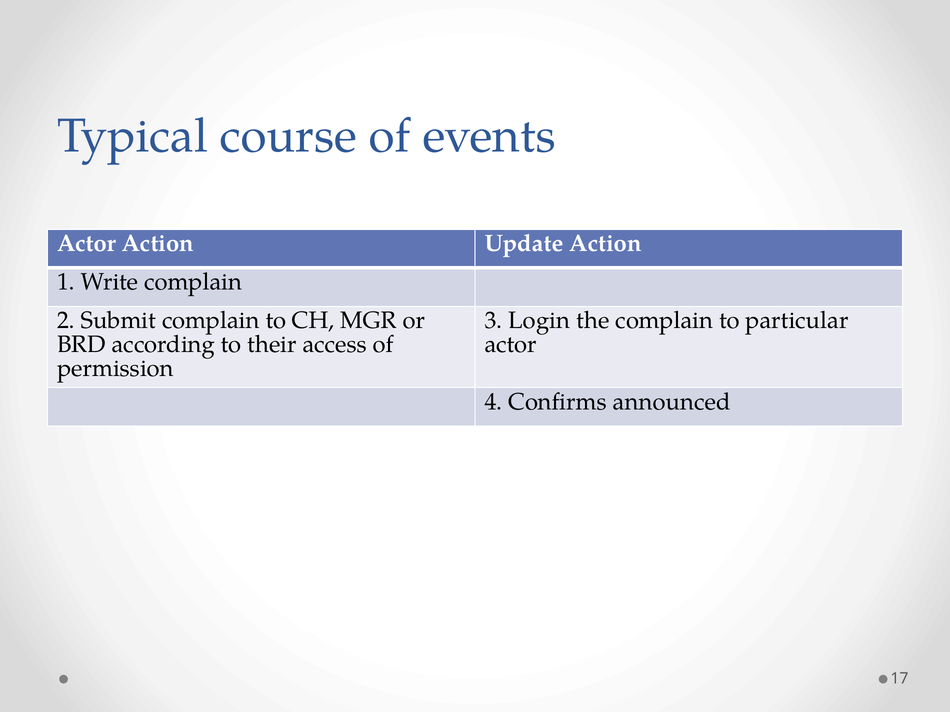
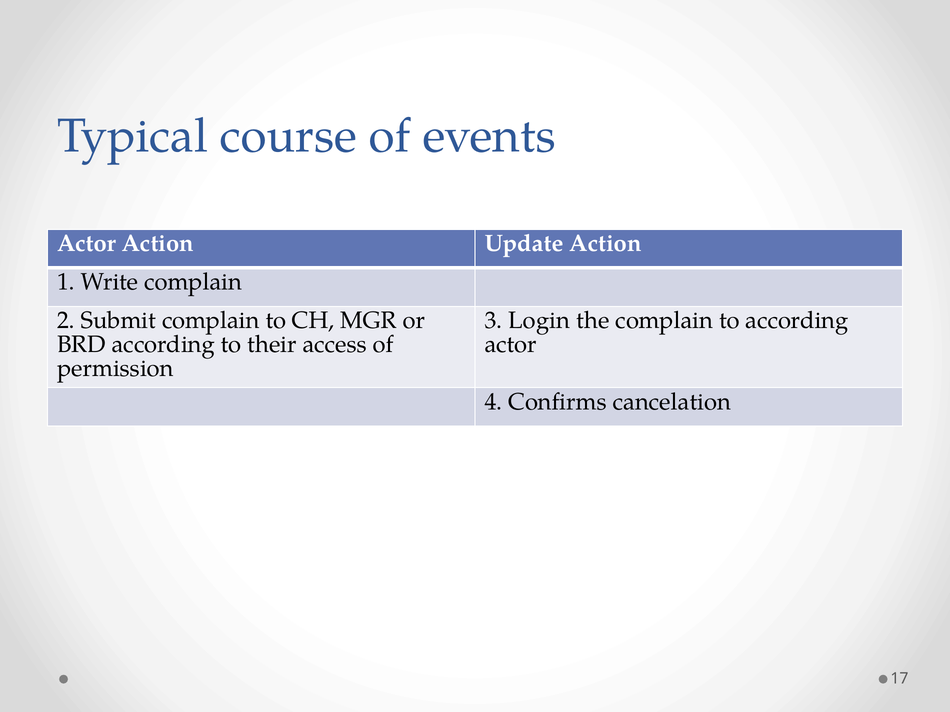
to particular: particular -> according (797, 321)
announced: announced -> cancelation (672, 402)
